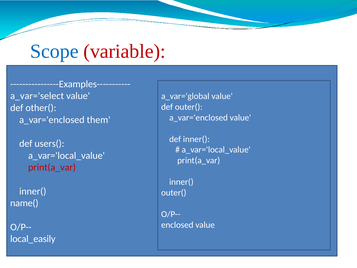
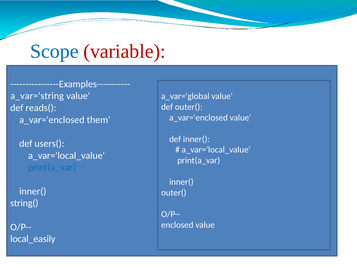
a_var='select: a_var='select -> a_var='string (37, 96)
other(: other( -> reads( (41, 108)
print(a_var colour: red -> blue (52, 167)
name(: name( -> string( (24, 203)
